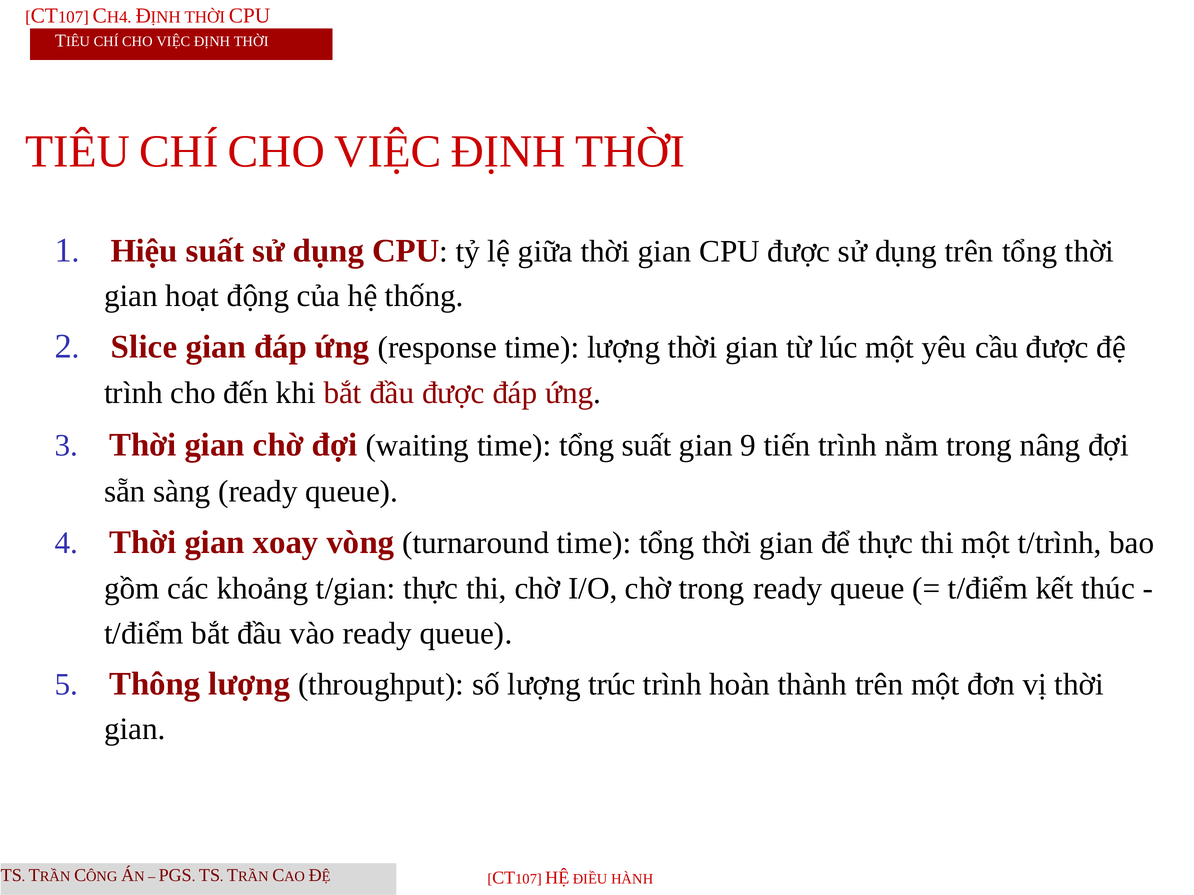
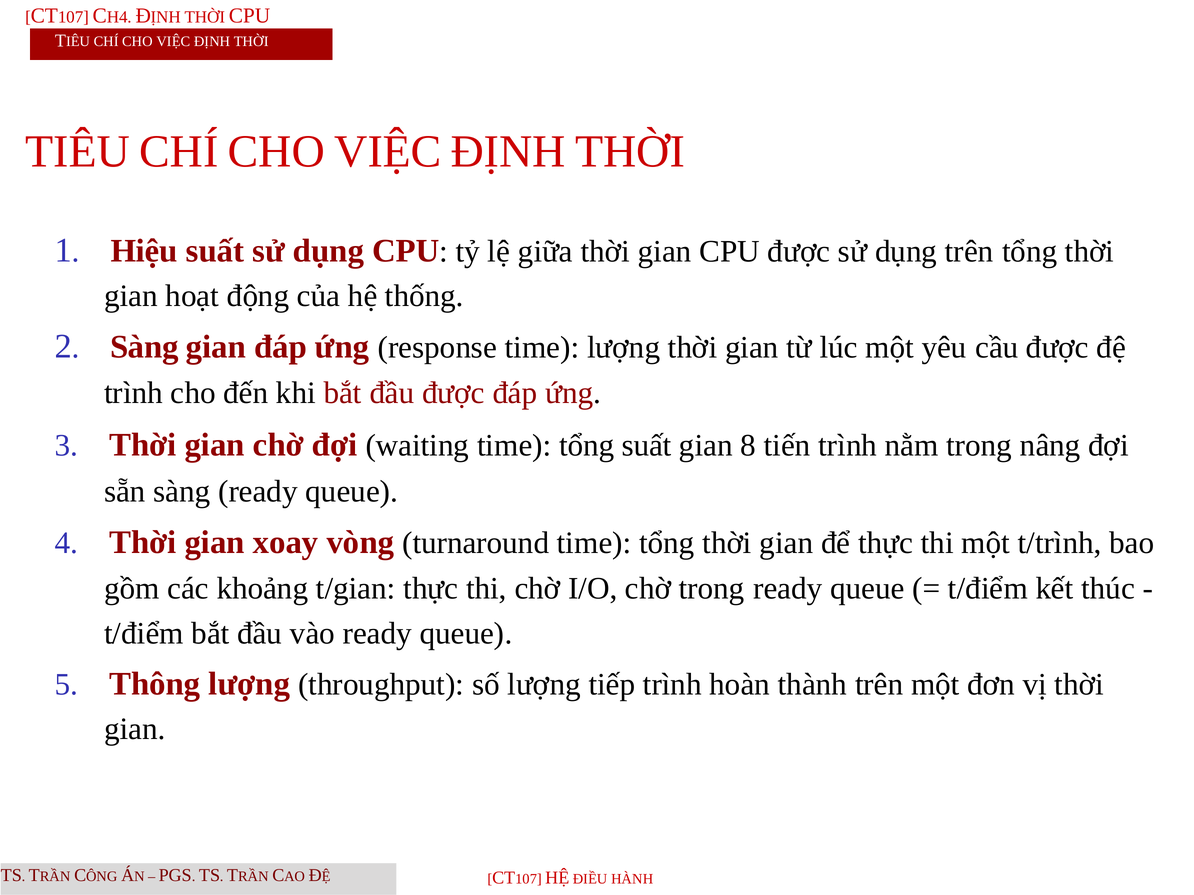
2 Slice: Slice -> Sàng (144, 347)
9: 9 -> 8 (748, 446)
trúc: trúc -> tiếp (612, 685)
